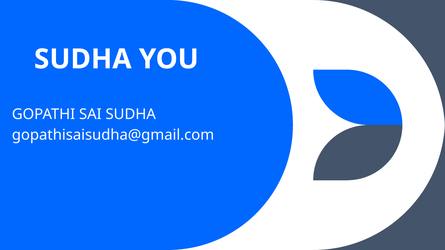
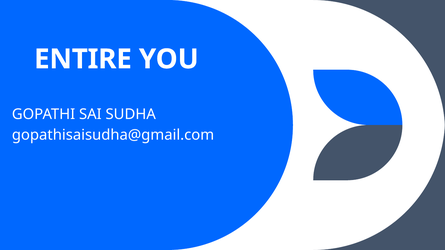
SUDHA: SUDHA -> ENTIRE (83, 59)
